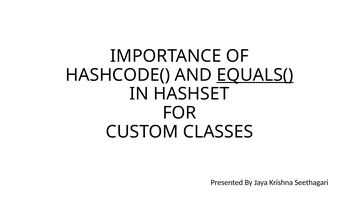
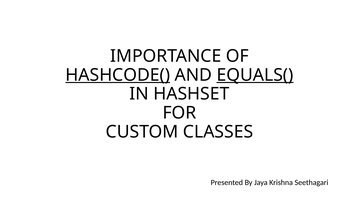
HASHCODE( underline: none -> present (118, 75)
